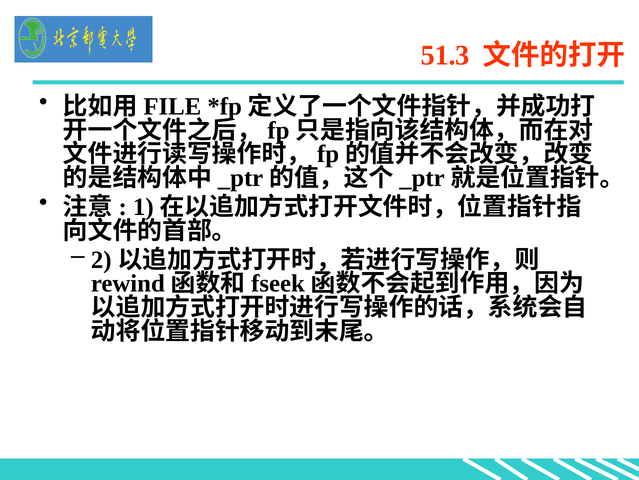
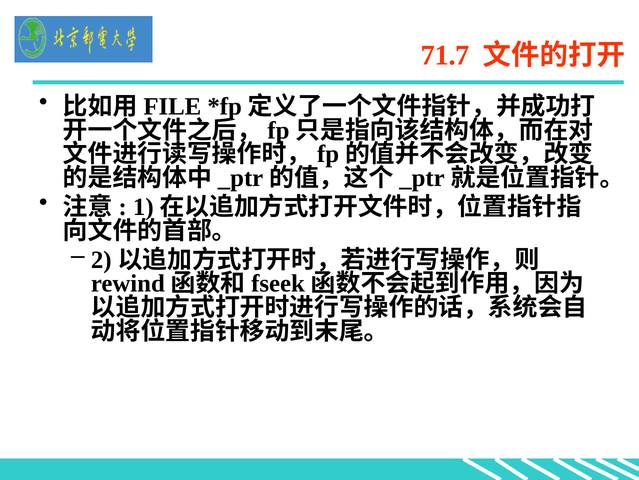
51.3: 51.3 -> 71.7 (445, 55)
